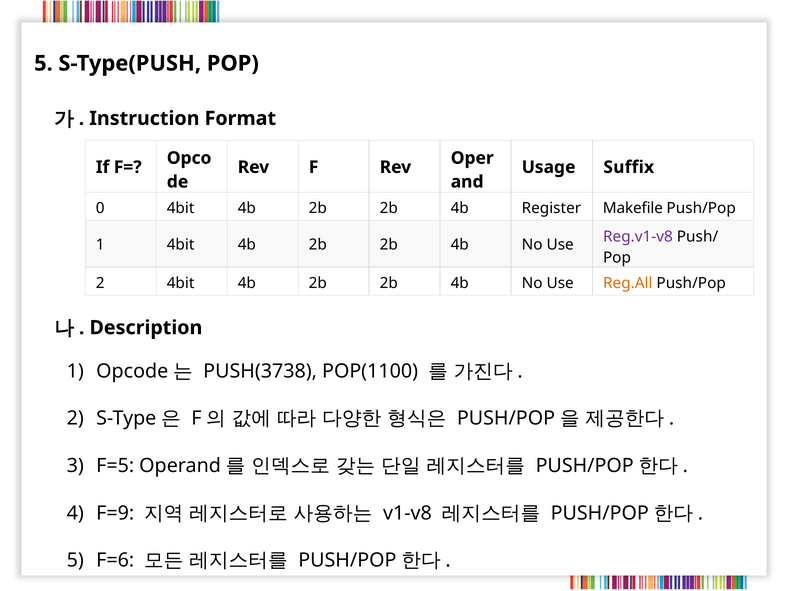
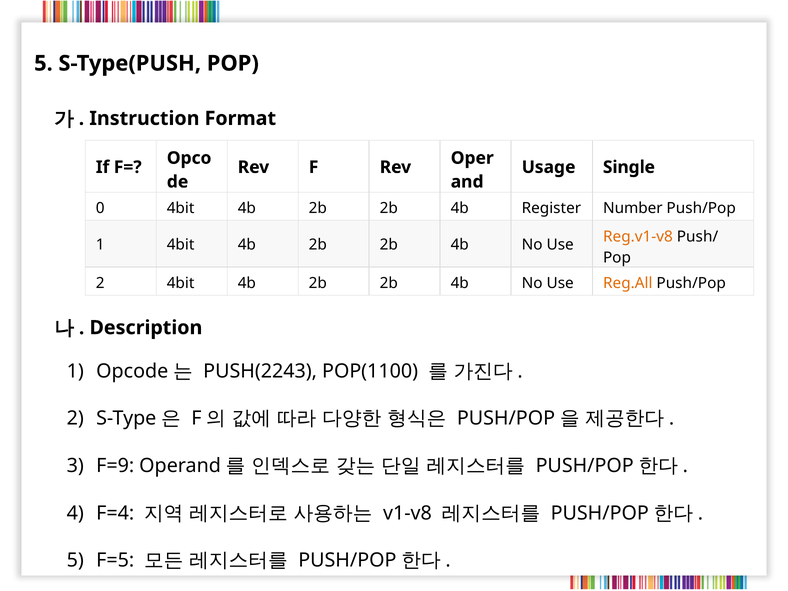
Suffix: Suffix -> Single (629, 167)
Makefile: Makefile -> Number (633, 208)
Reg.v1-v8 colour: purple -> orange (638, 237)
PUSH(3738: PUSH(3738 -> PUSH(2243 (260, 371)
F=5: F=5 -> F=9 (115, 466)
F=9: F=9 -> F=4 (115, 513)
F=6: F=6 -> F=5 (115, 560)
